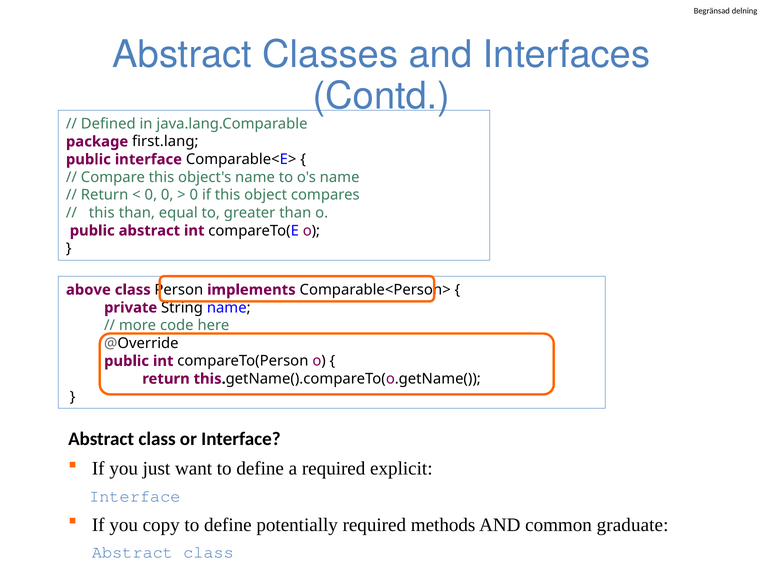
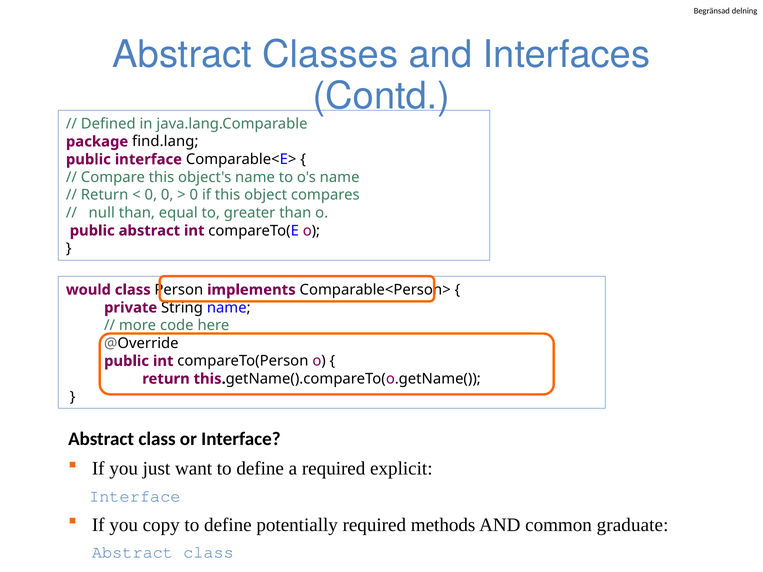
first.lang: first.lang -> find.lang (165, 142)
this: this -> null (102, 213)
above: above -> would (88, 290)
